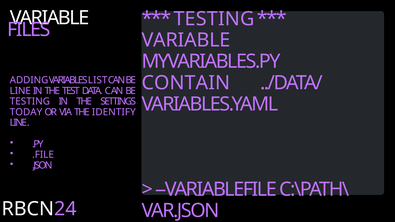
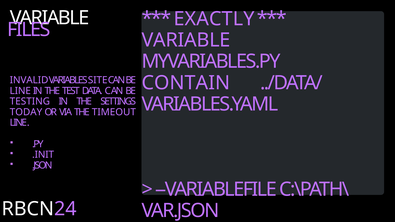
TESTING: TESTING -> EXACTLY (214, 19)
ADDING: ADDING -> INVALID (29, 80)
LIST: LIST -> SITE (98, 80)
IDENTIFY: IDENTIFY -> TIMEOUT (114, 112)
.FILE: .FILE -> .INIT (43, 155)
